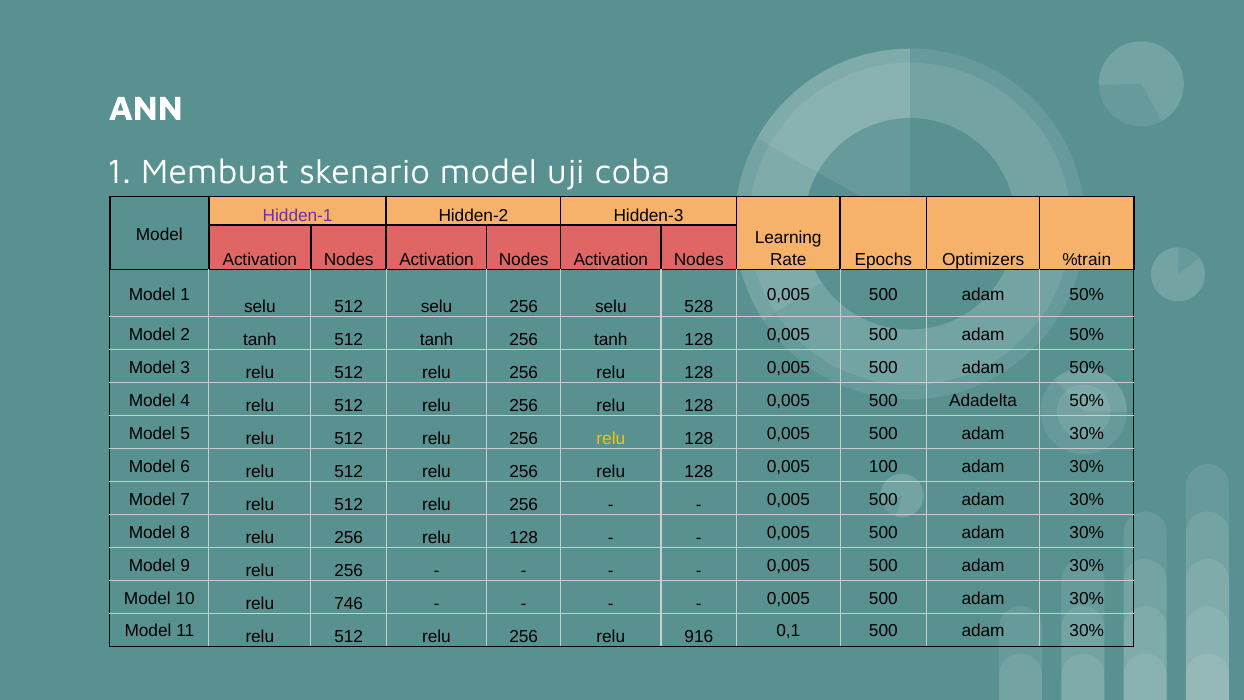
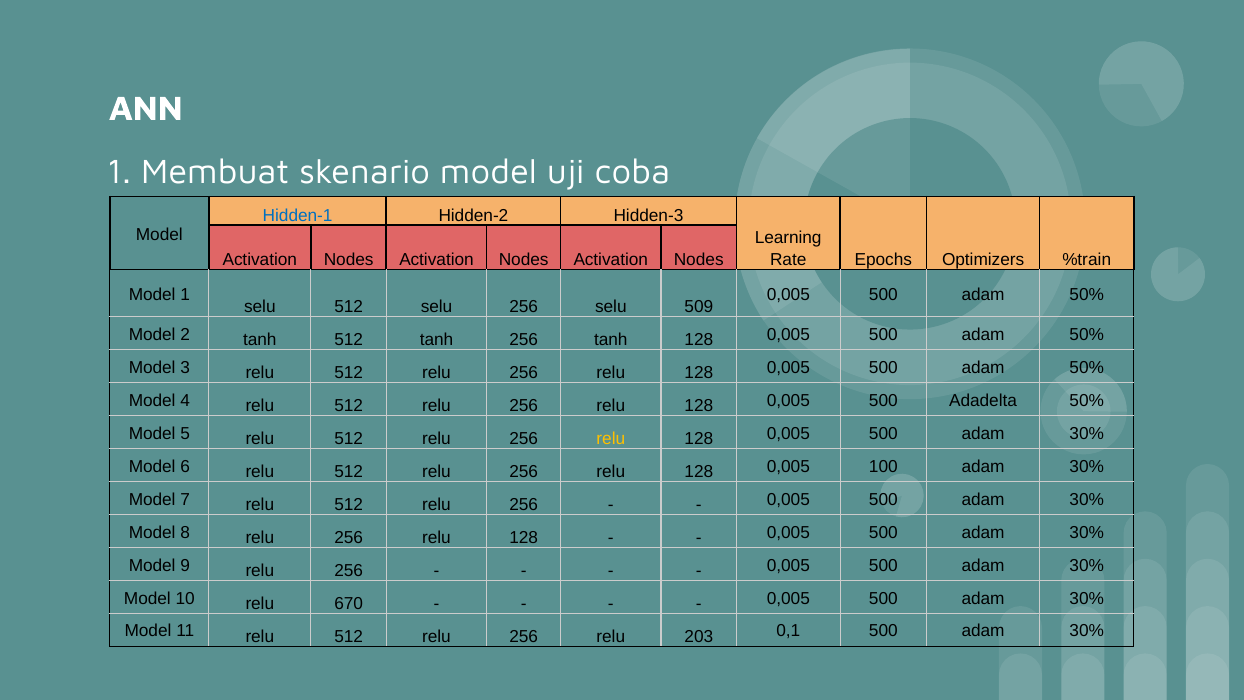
Hidden-1 colour: purple -> blue (298, 215)
528: 528 -> 509 (699, 307)
746: 746 -> 670 (349, 604)
916: 916 -> 203 (699, 636)
